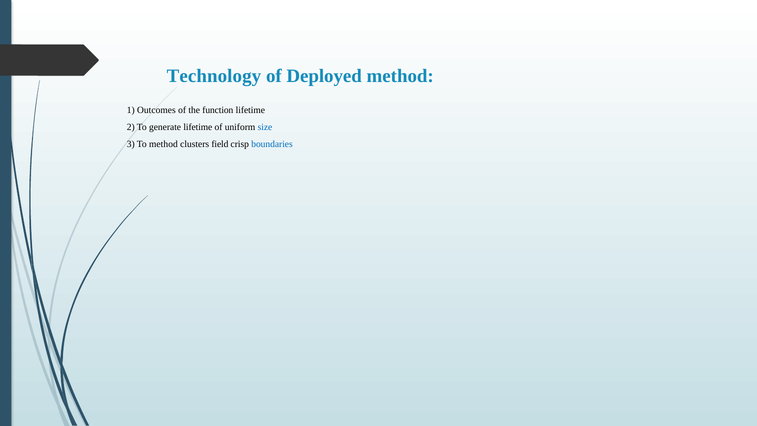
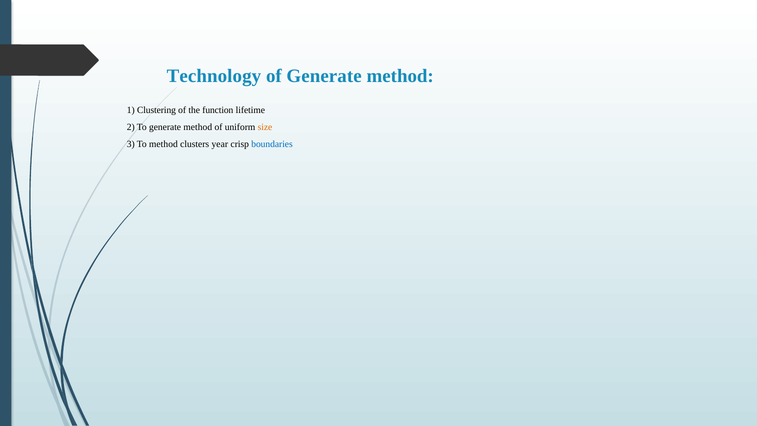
of Deployed: Deployed -> Generate (324, 76)
Outcomes: Outcomes -> Clustering (156, 110)
To generate lifetime: lifetime -> method (198, 127)
size colour: blue -> orange (265, 127)
field: field -> year (220, 144)
